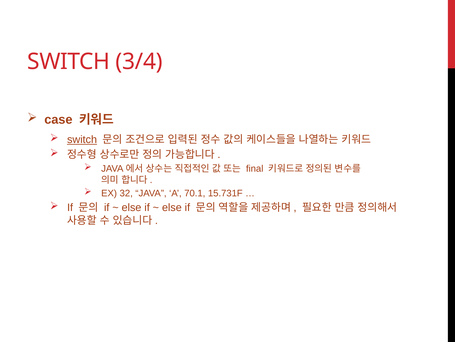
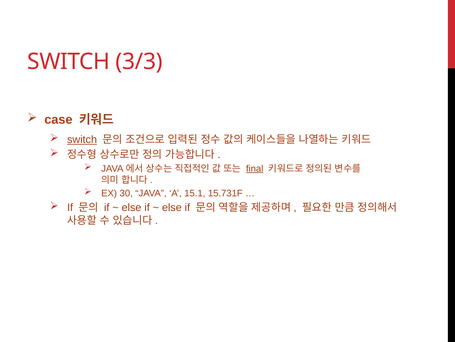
3/4: 3/4 -> 3/3 (139, 61)
final underline: none -> present (255, 168)
32: 32 -> 30 (126, 193)
70.1: 70.1 -> 15.1 (195, 193)
